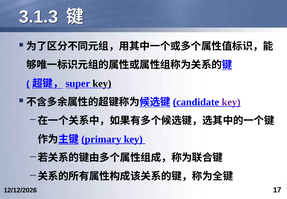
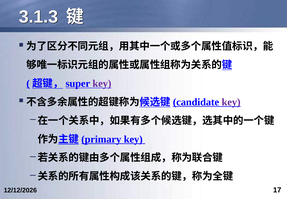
key colour: black -> purple (102, 83)
